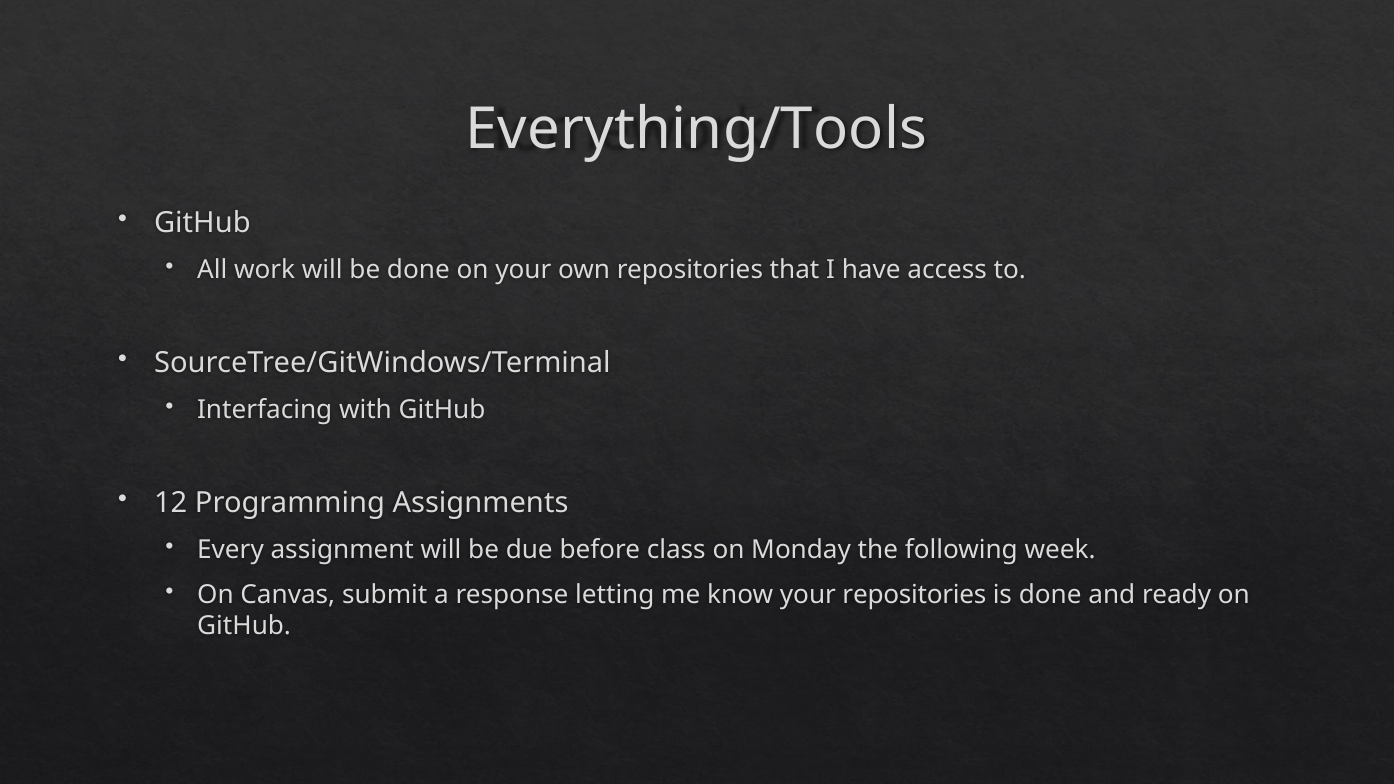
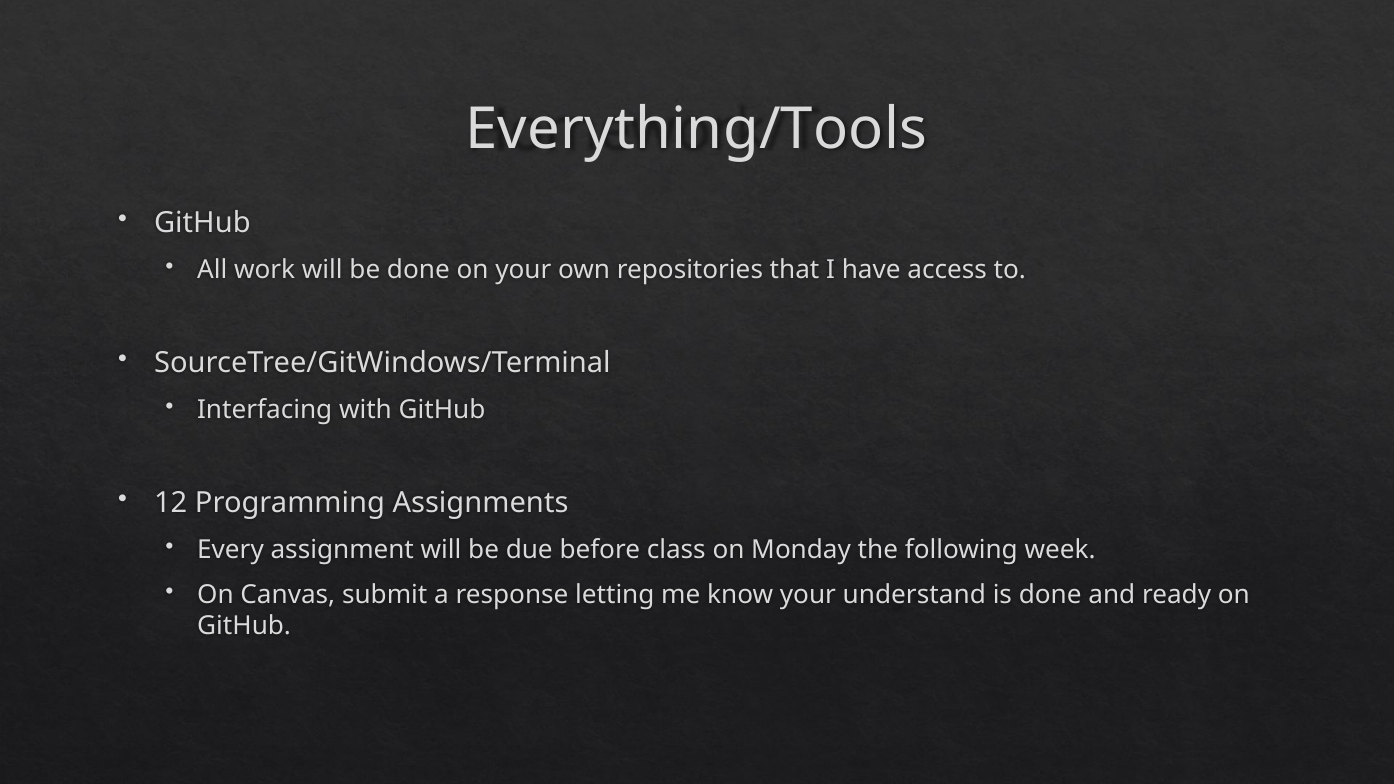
your repositories: repositories -> understand (914, 595)
